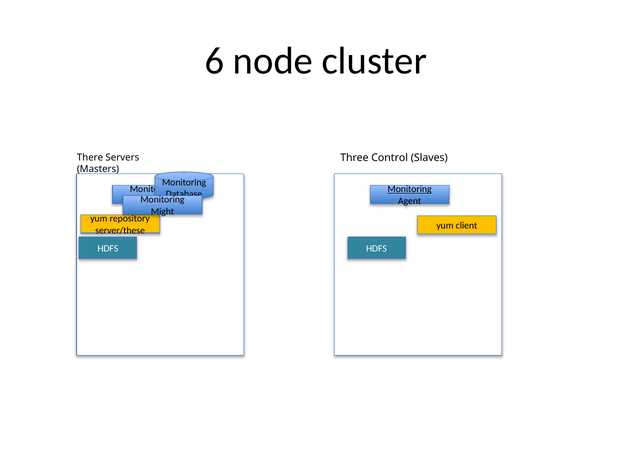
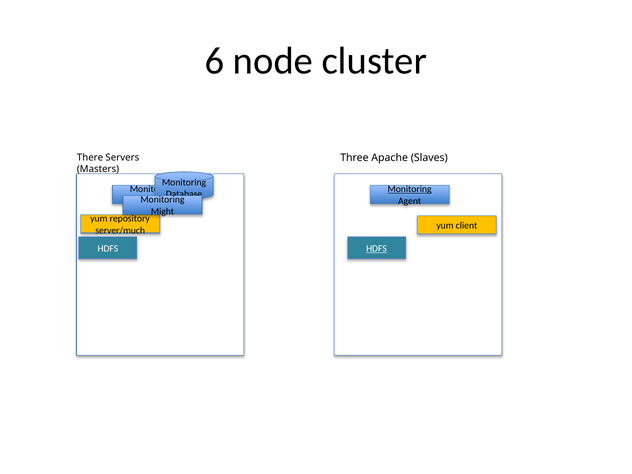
Control: Control -> Apache (390, 158)
server/these: server/these -> server/much (120, 230)
HDFS underline: none -> present (376, 248)
